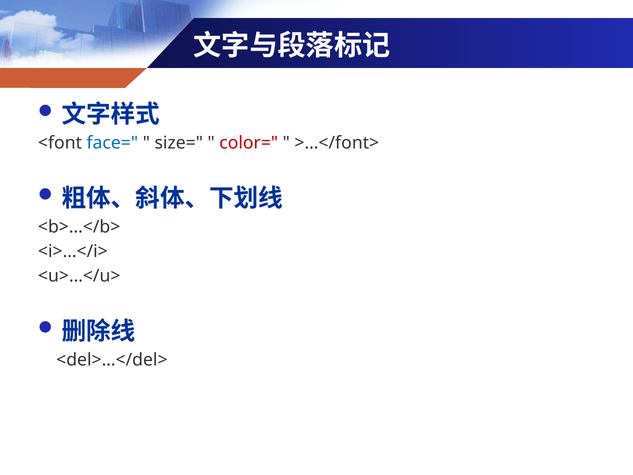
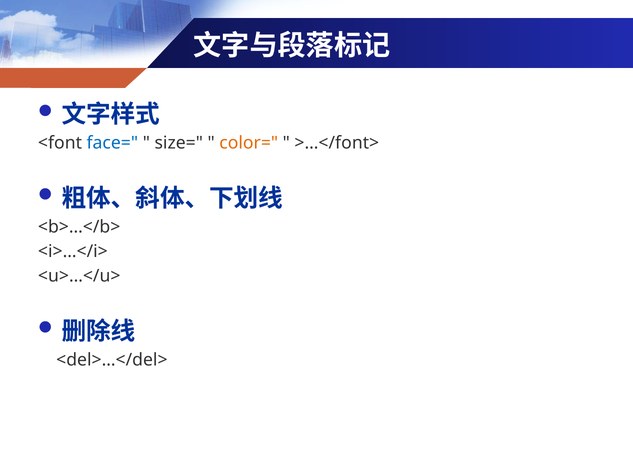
color= colour: red -> orange (249, 143)
